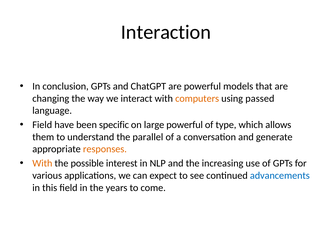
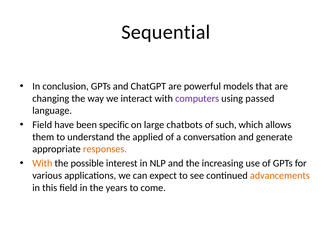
Interaction: Interaction -> Sequential (166, 32)
computers colour: orange -> purple (197, 98)
large powerful: powerful -> chatbots (185, 125)
type: type -> such (226, 125)
parallel: parallel -> applied (148, 137)
advancements colour: blue -> orange (280, 176)
